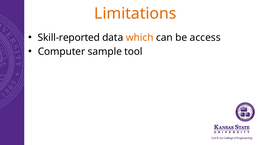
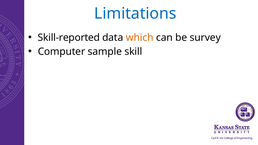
Limitations colour: orange -> blue (135, 13)
access: access -> survey (205, 38)
tool: tool -> skill (133, 52)
